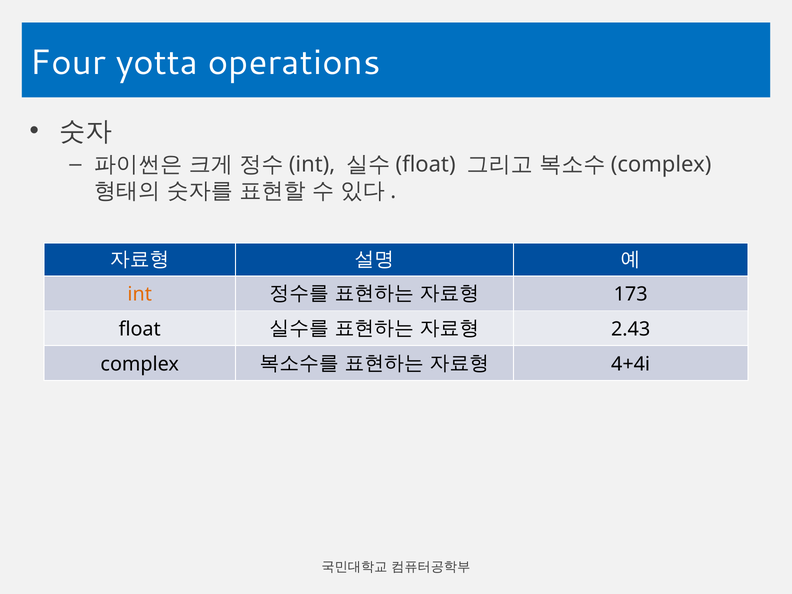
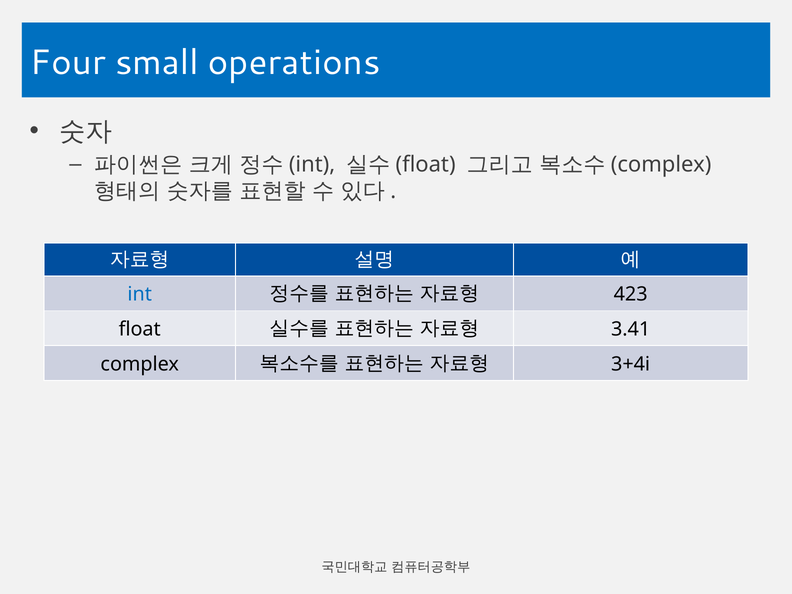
yotta: yotta -> small (157, 62)
int colour: orange -> blue (140, 294)
173: 173 -> 423 (631, 294)
2.43: 2.43 -> 3.41 (631, 329)
4+4i: 4+4i -> 3+4i (631, 364)
